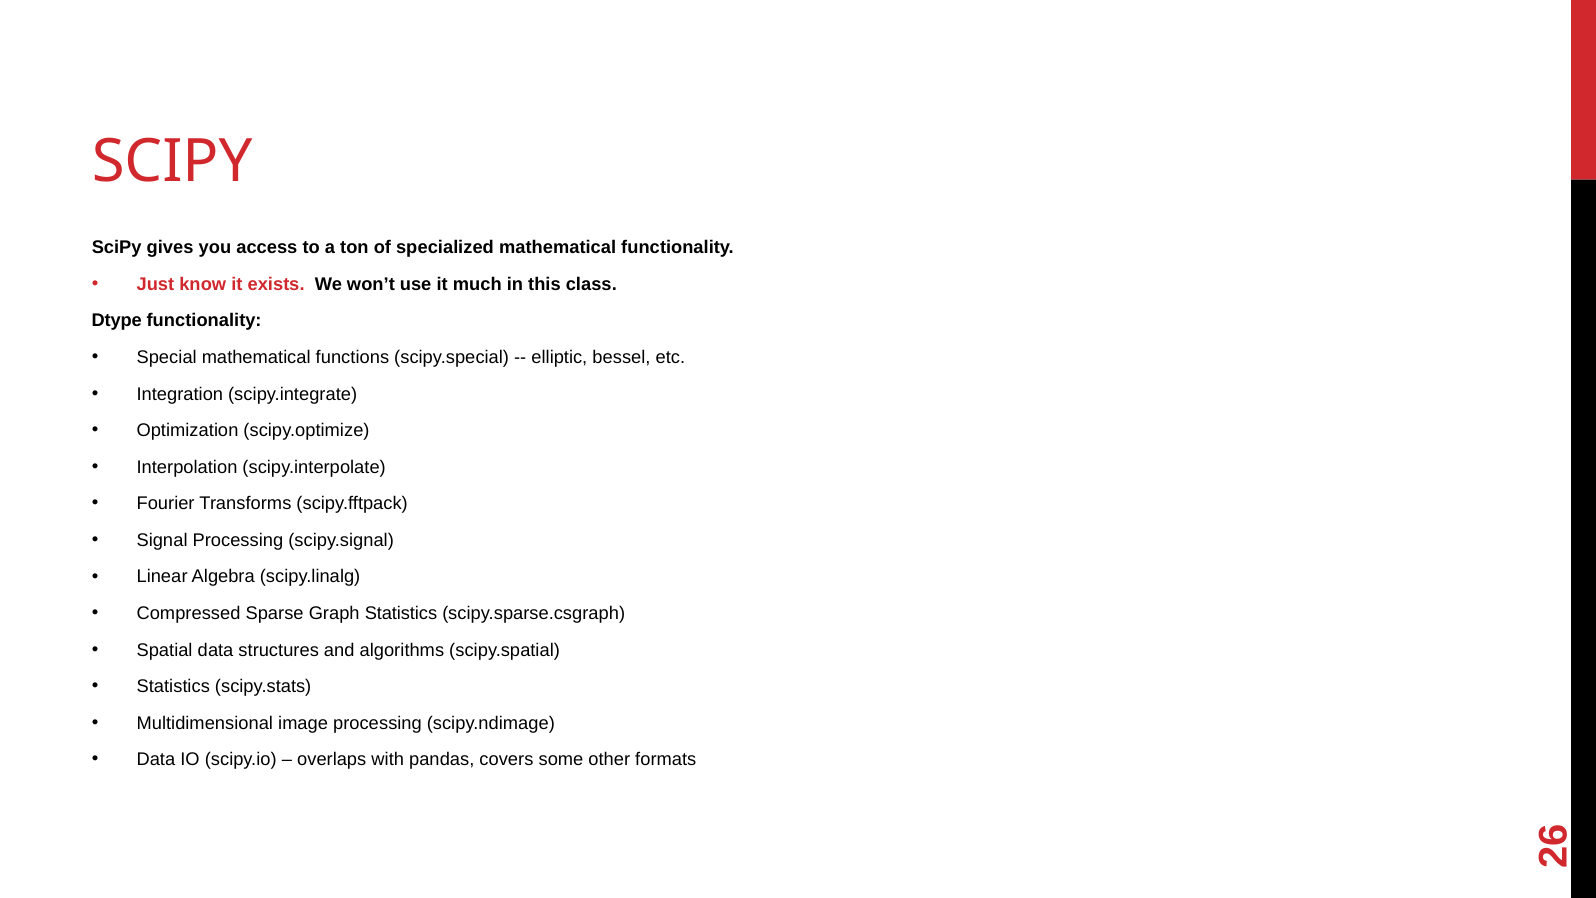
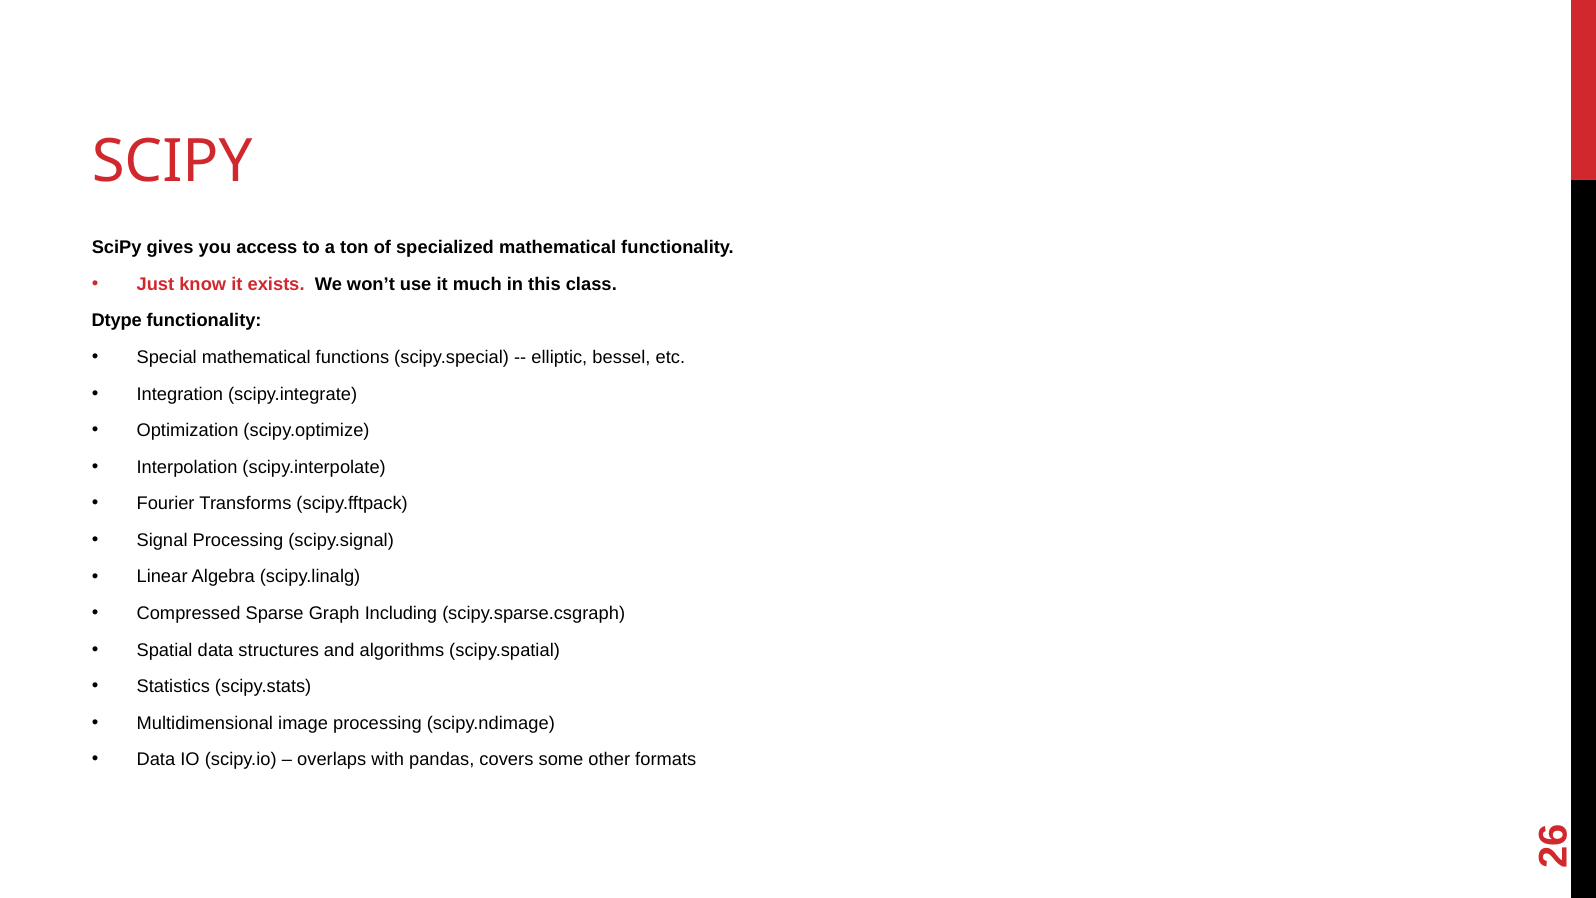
Graph Statistics: Statistics -> Including (401, 613)
